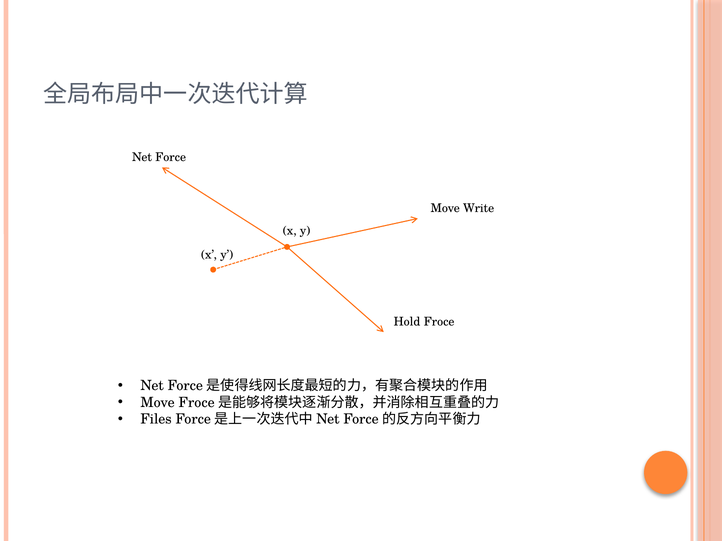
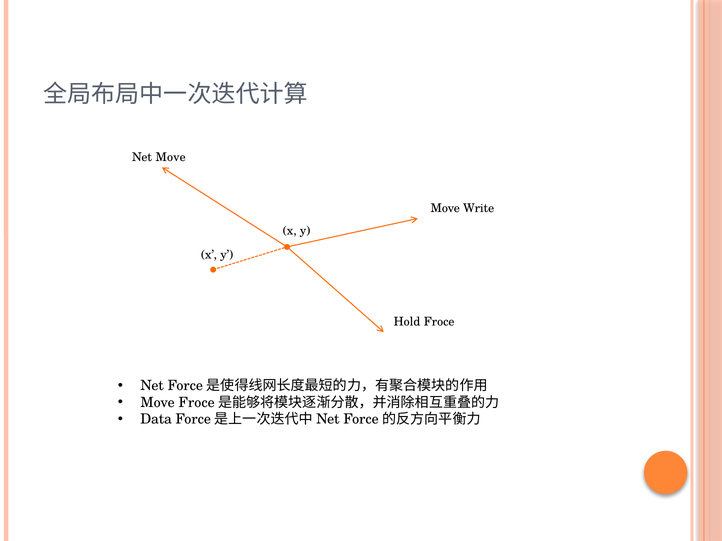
Net Force: Force -> Move (171, 157)
Files: Files -> Data (156, 420)
